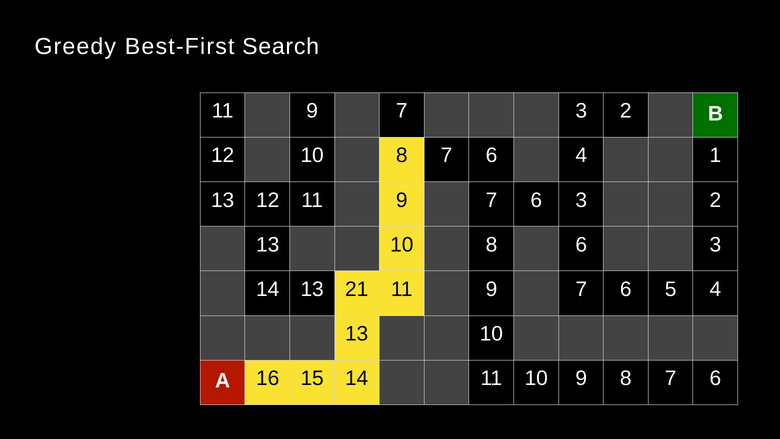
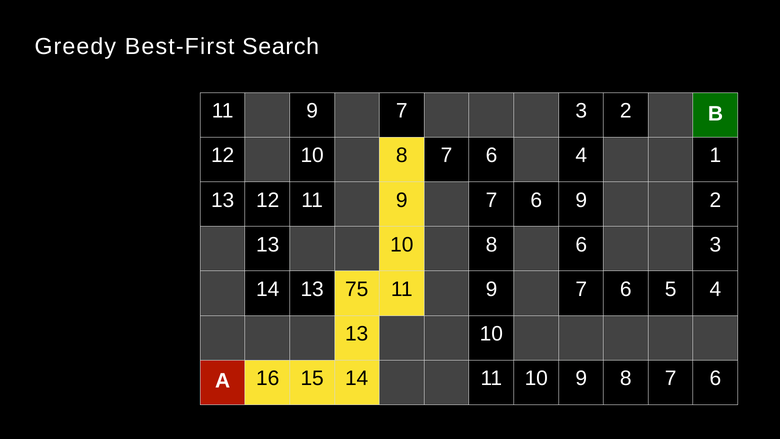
7 6 3: 3 -> 9 (581, 200)
21: 21 -> 75 (357, 289)
